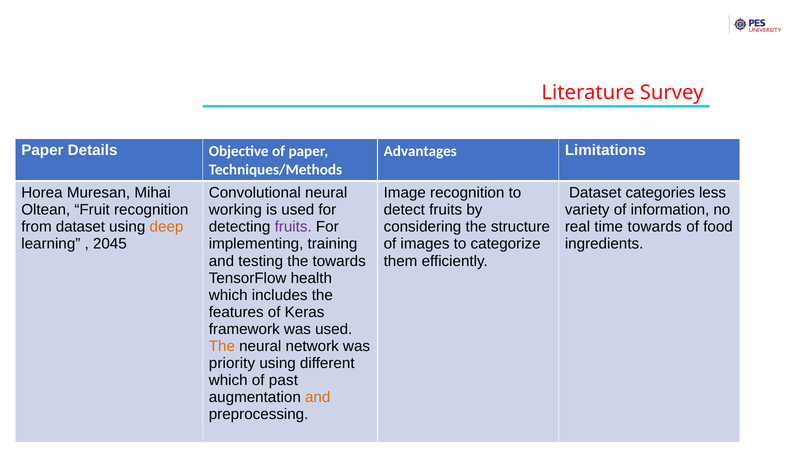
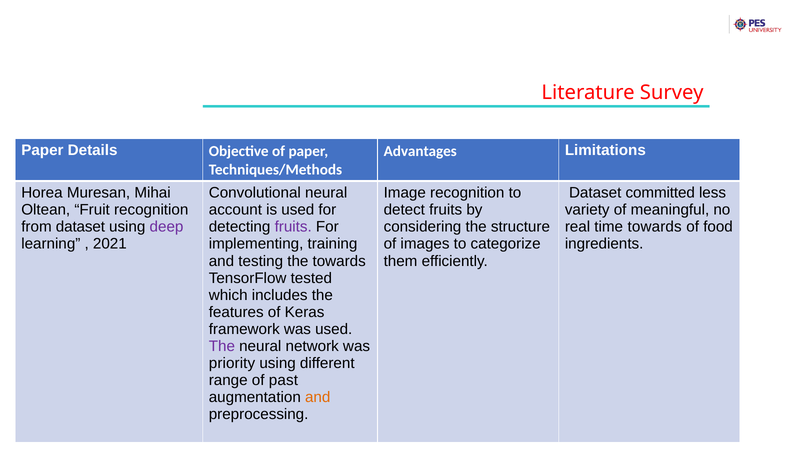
categories: categories -> committed (660, 193)
working: working -> account (235, 210)
information: information -> meaningful (670, 210)
deep colour: orange -> purple (167, 227)
2045: 2045 -> 2021 (110, 244)
health: health -> tested (311, 278)
The colour: orange -> purple (222, 346)
which: which -> range (228, 380)
